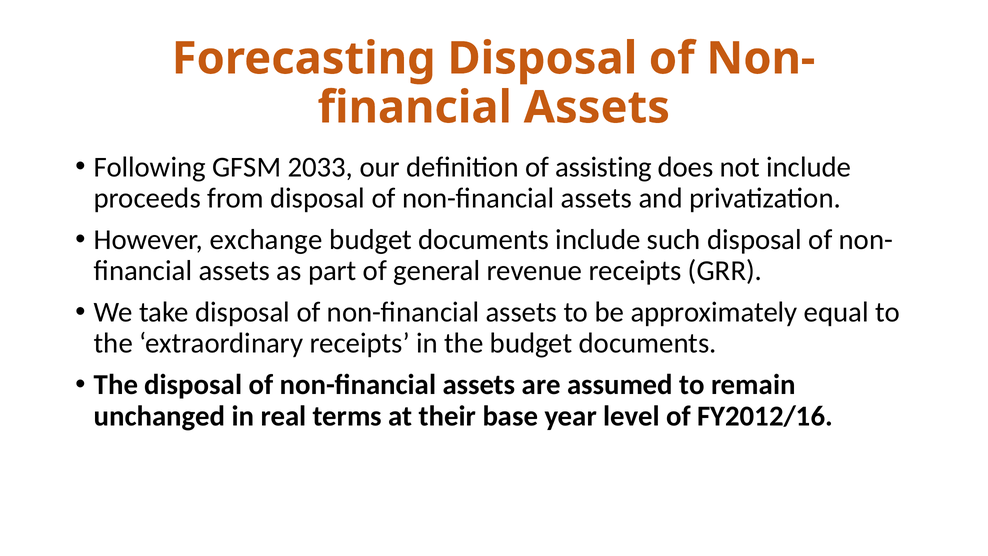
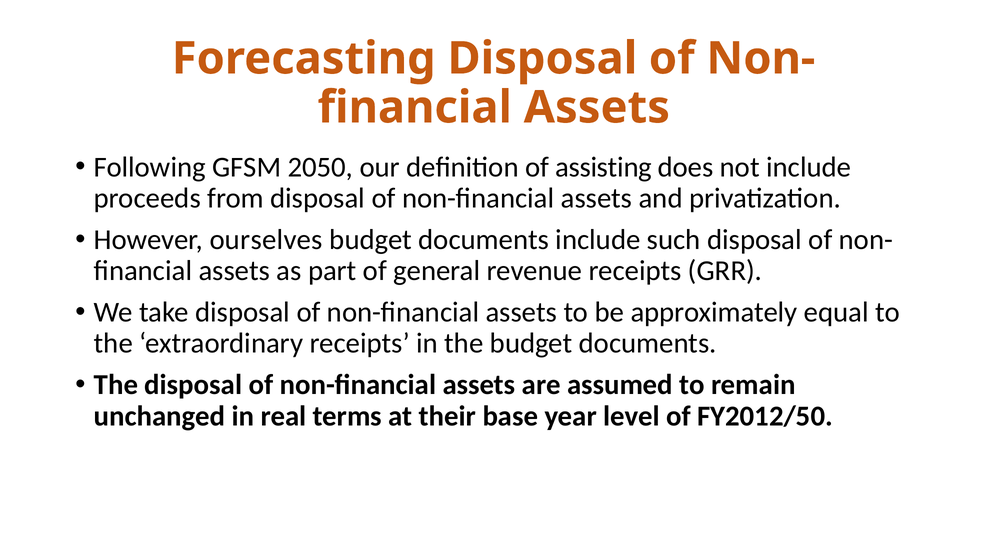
2033: 2033 -> 2050 (320, 167)
exchange: exchange -> ourselves (266, 240)
FY2012/16: FY2012/16 -> FY2012/50 (765, 416)
